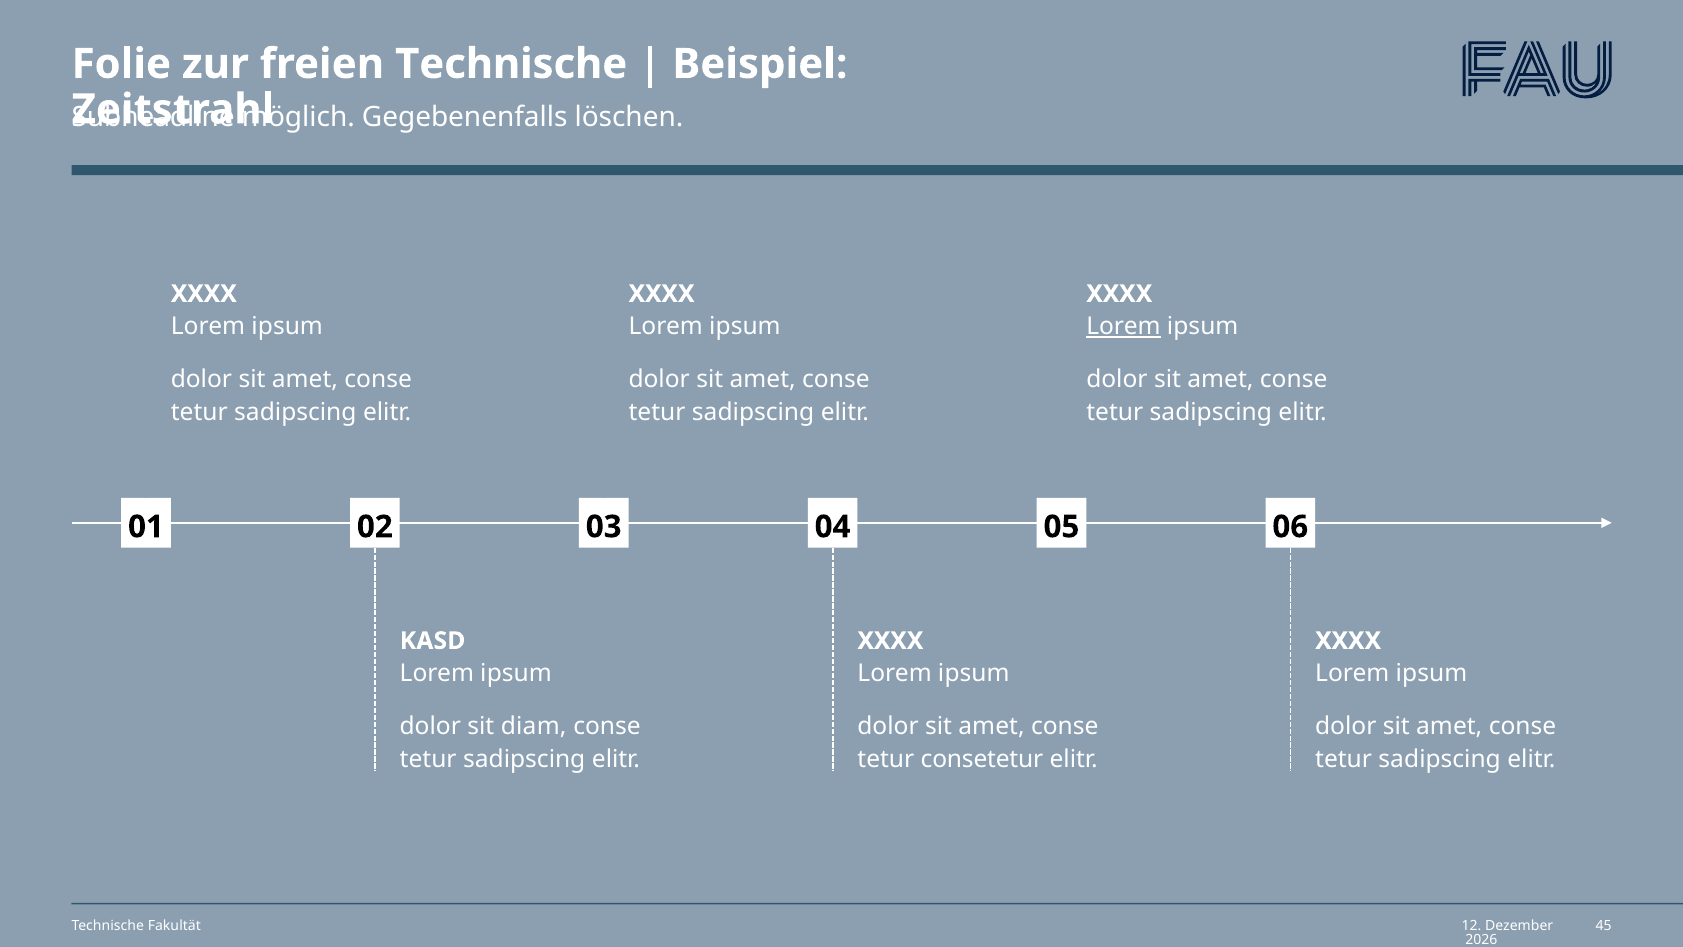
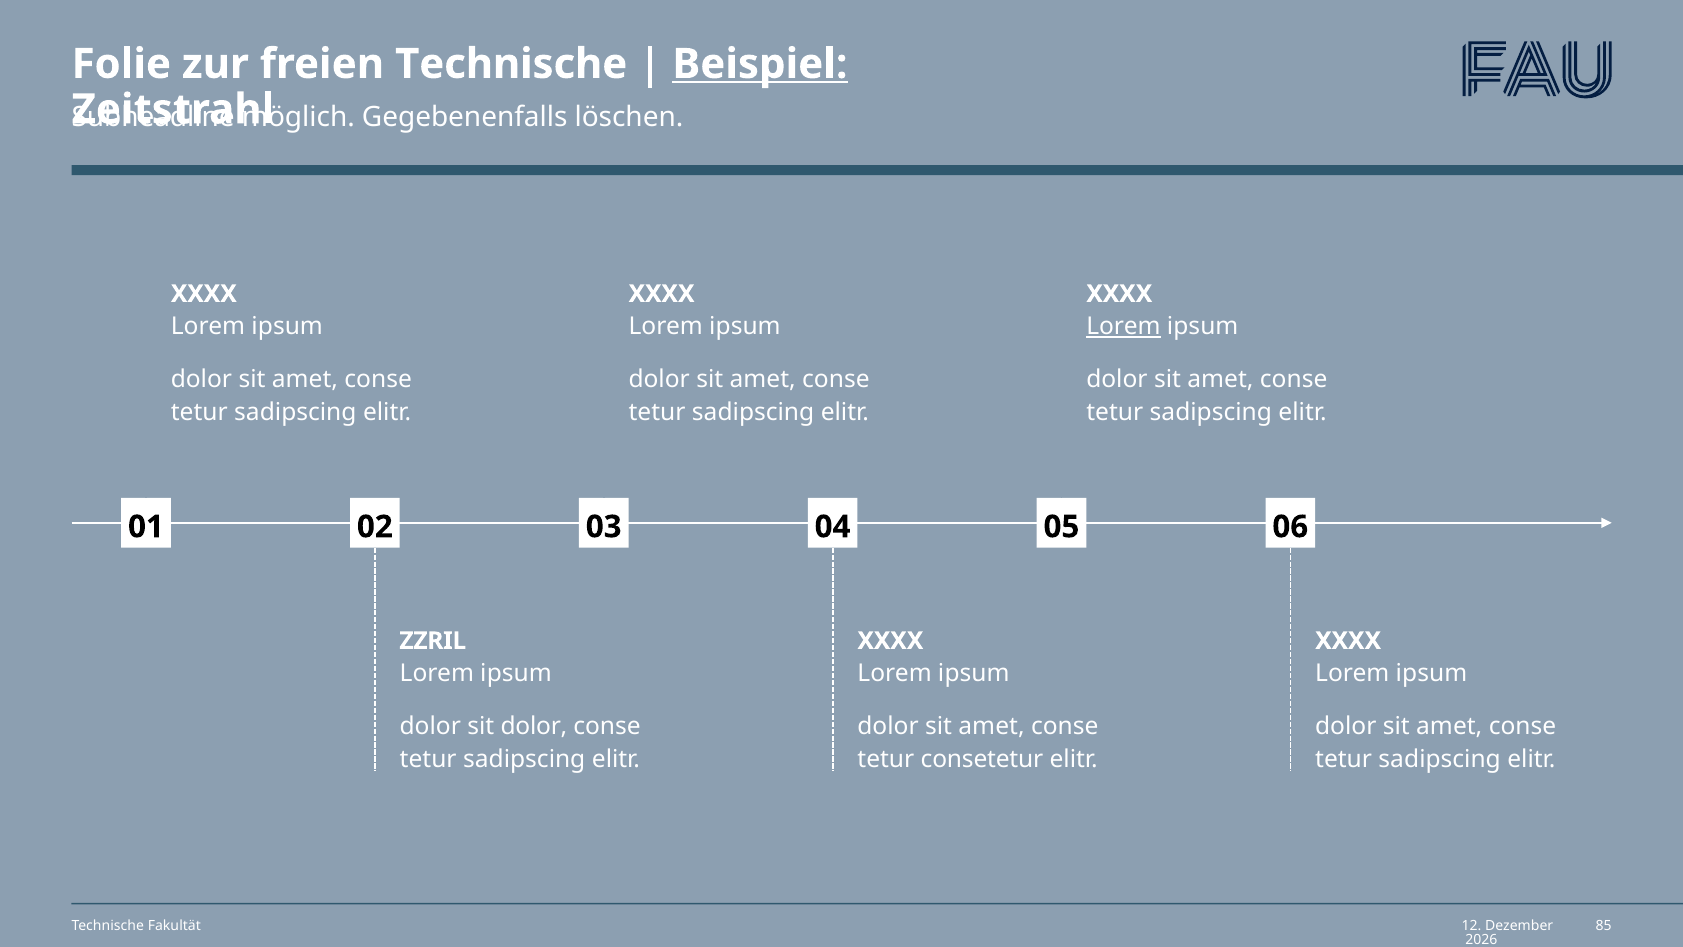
Beispiel underline: none -> present (760, 64)
KASD: KASD -> ZZRIL (433, 641)
sit diam: diam -> dolor (534, 726)
45: 45 -> 85 (1604, 925)
